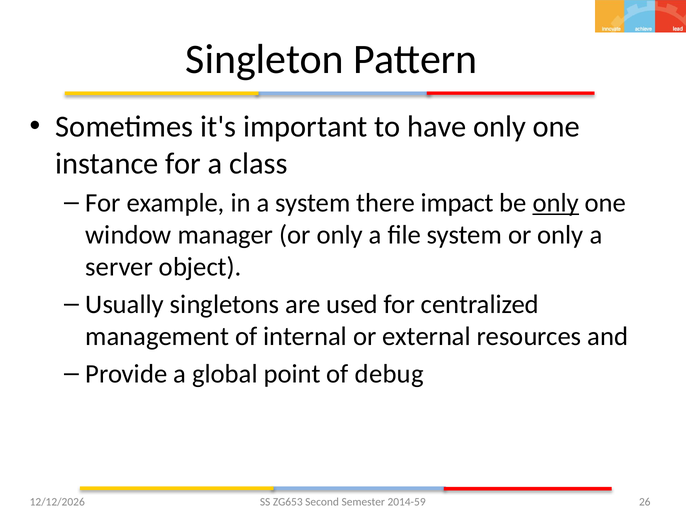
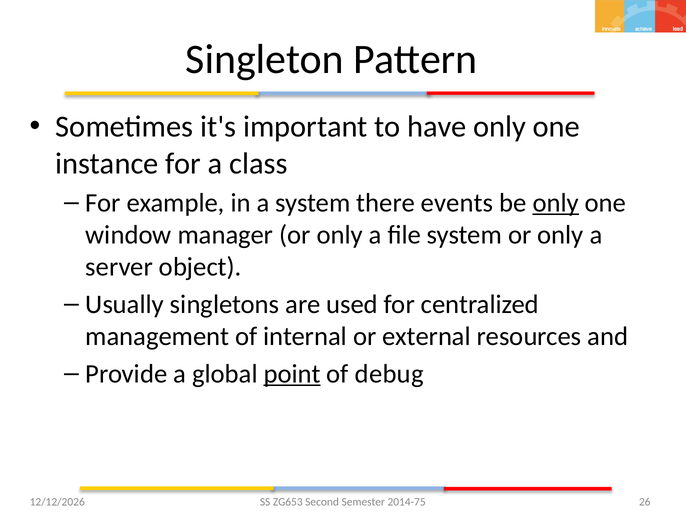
impact: impact -> events (457, 203)
point underline: none -> present (292, 374)
2014-59: 2014-59 -> 2014-75 (407, 502)
